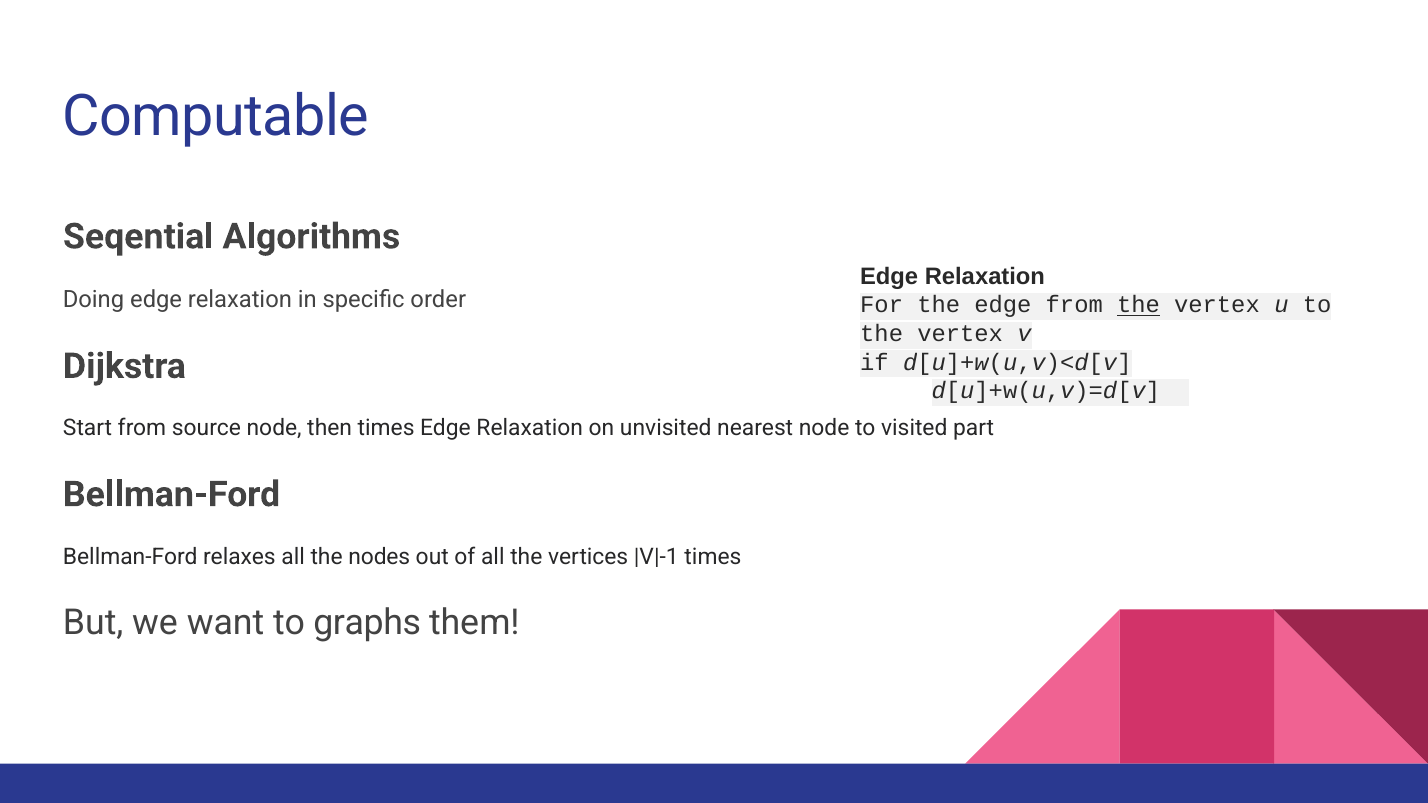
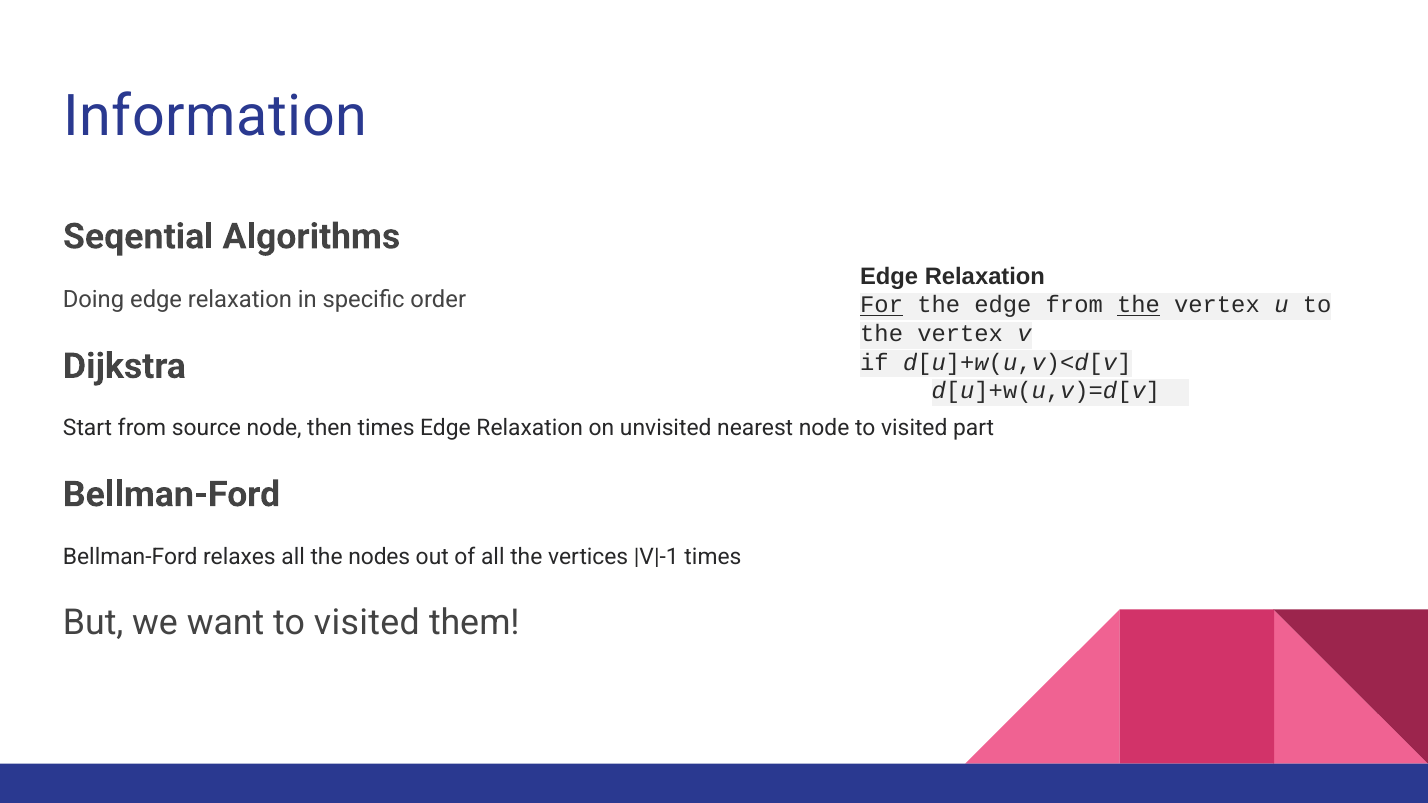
Computable: Computable -> Information (215, 117)
For underline: none -> present (882, 305)
want to graphs: graphs -> visited (367, 623)
